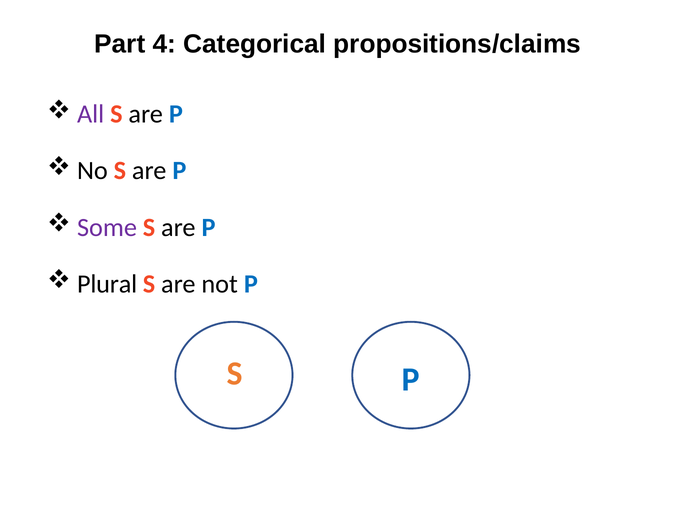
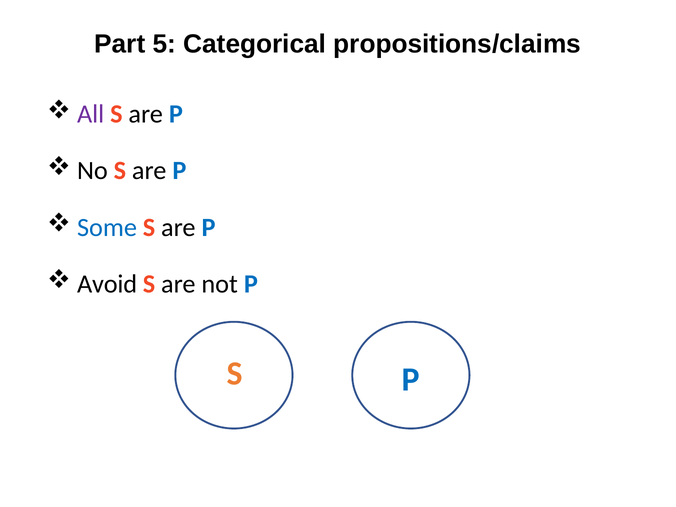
4: 4 -> 5 (164, 44)
Some colour: purple -> blue (107, 227)
Plural: Plural -> Avoid (107, 284)
